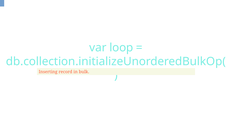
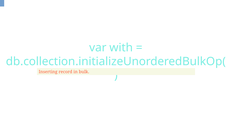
loop: loop -> with (121, 48)
